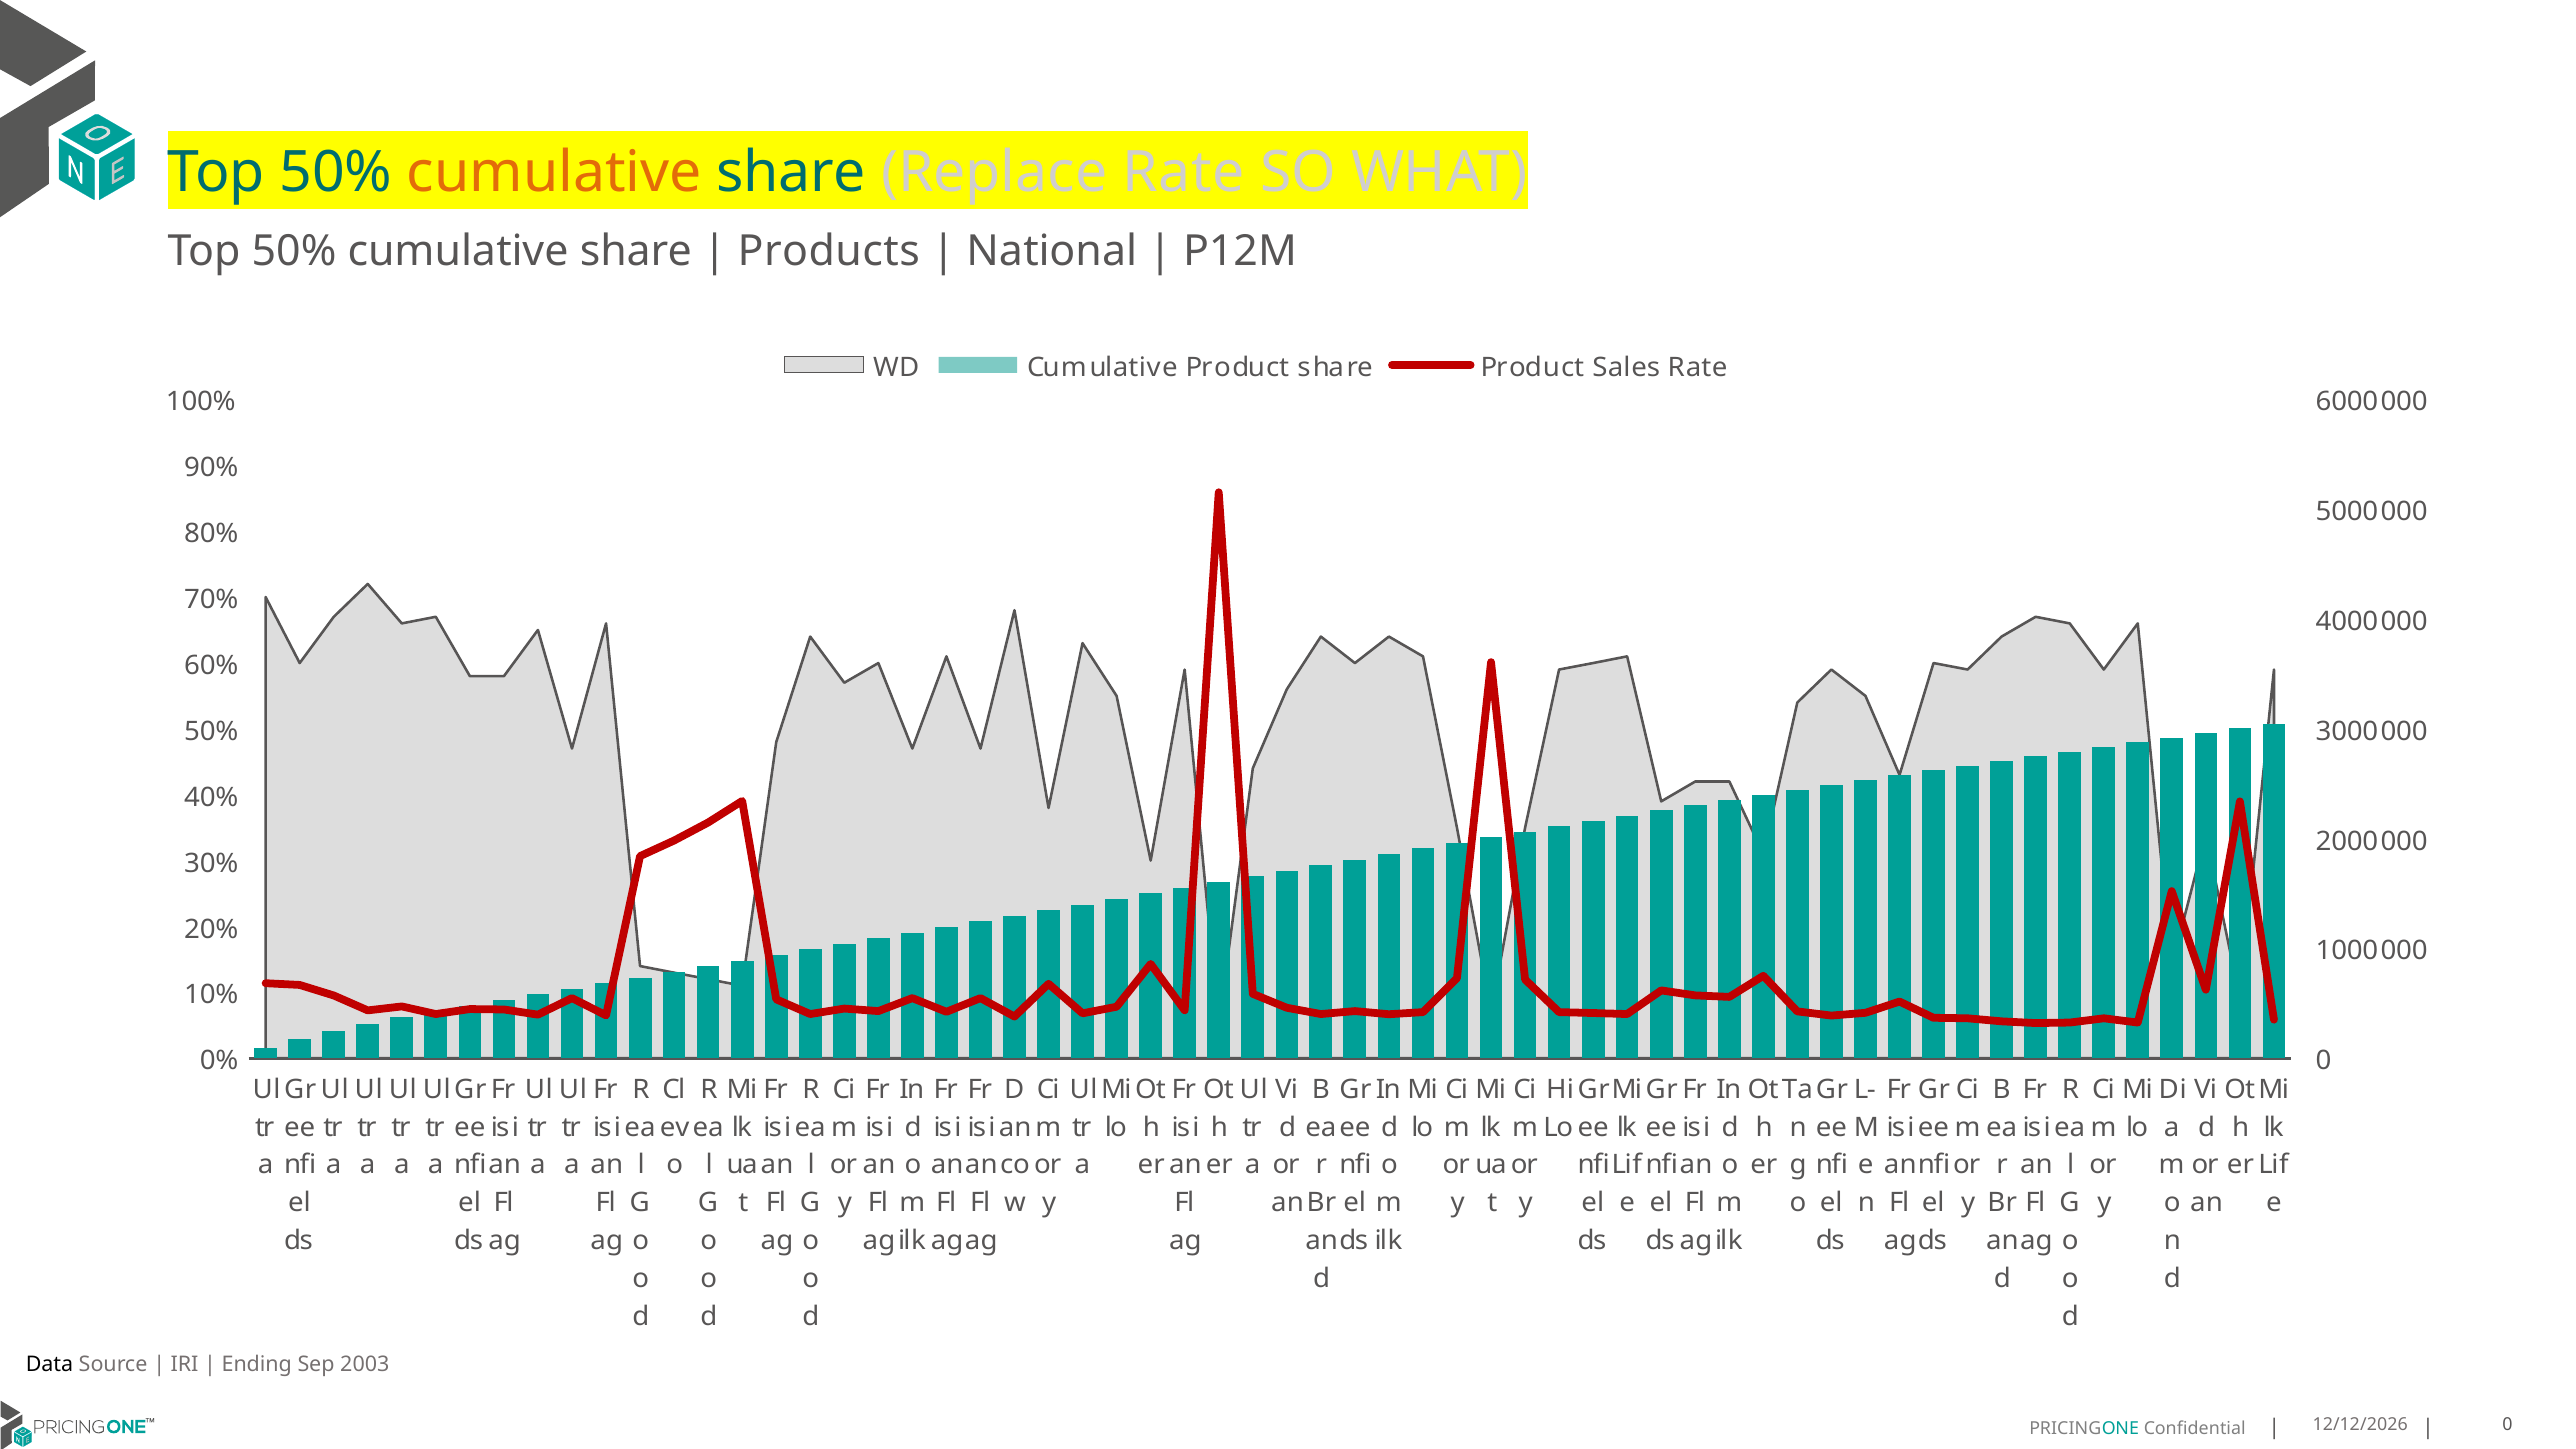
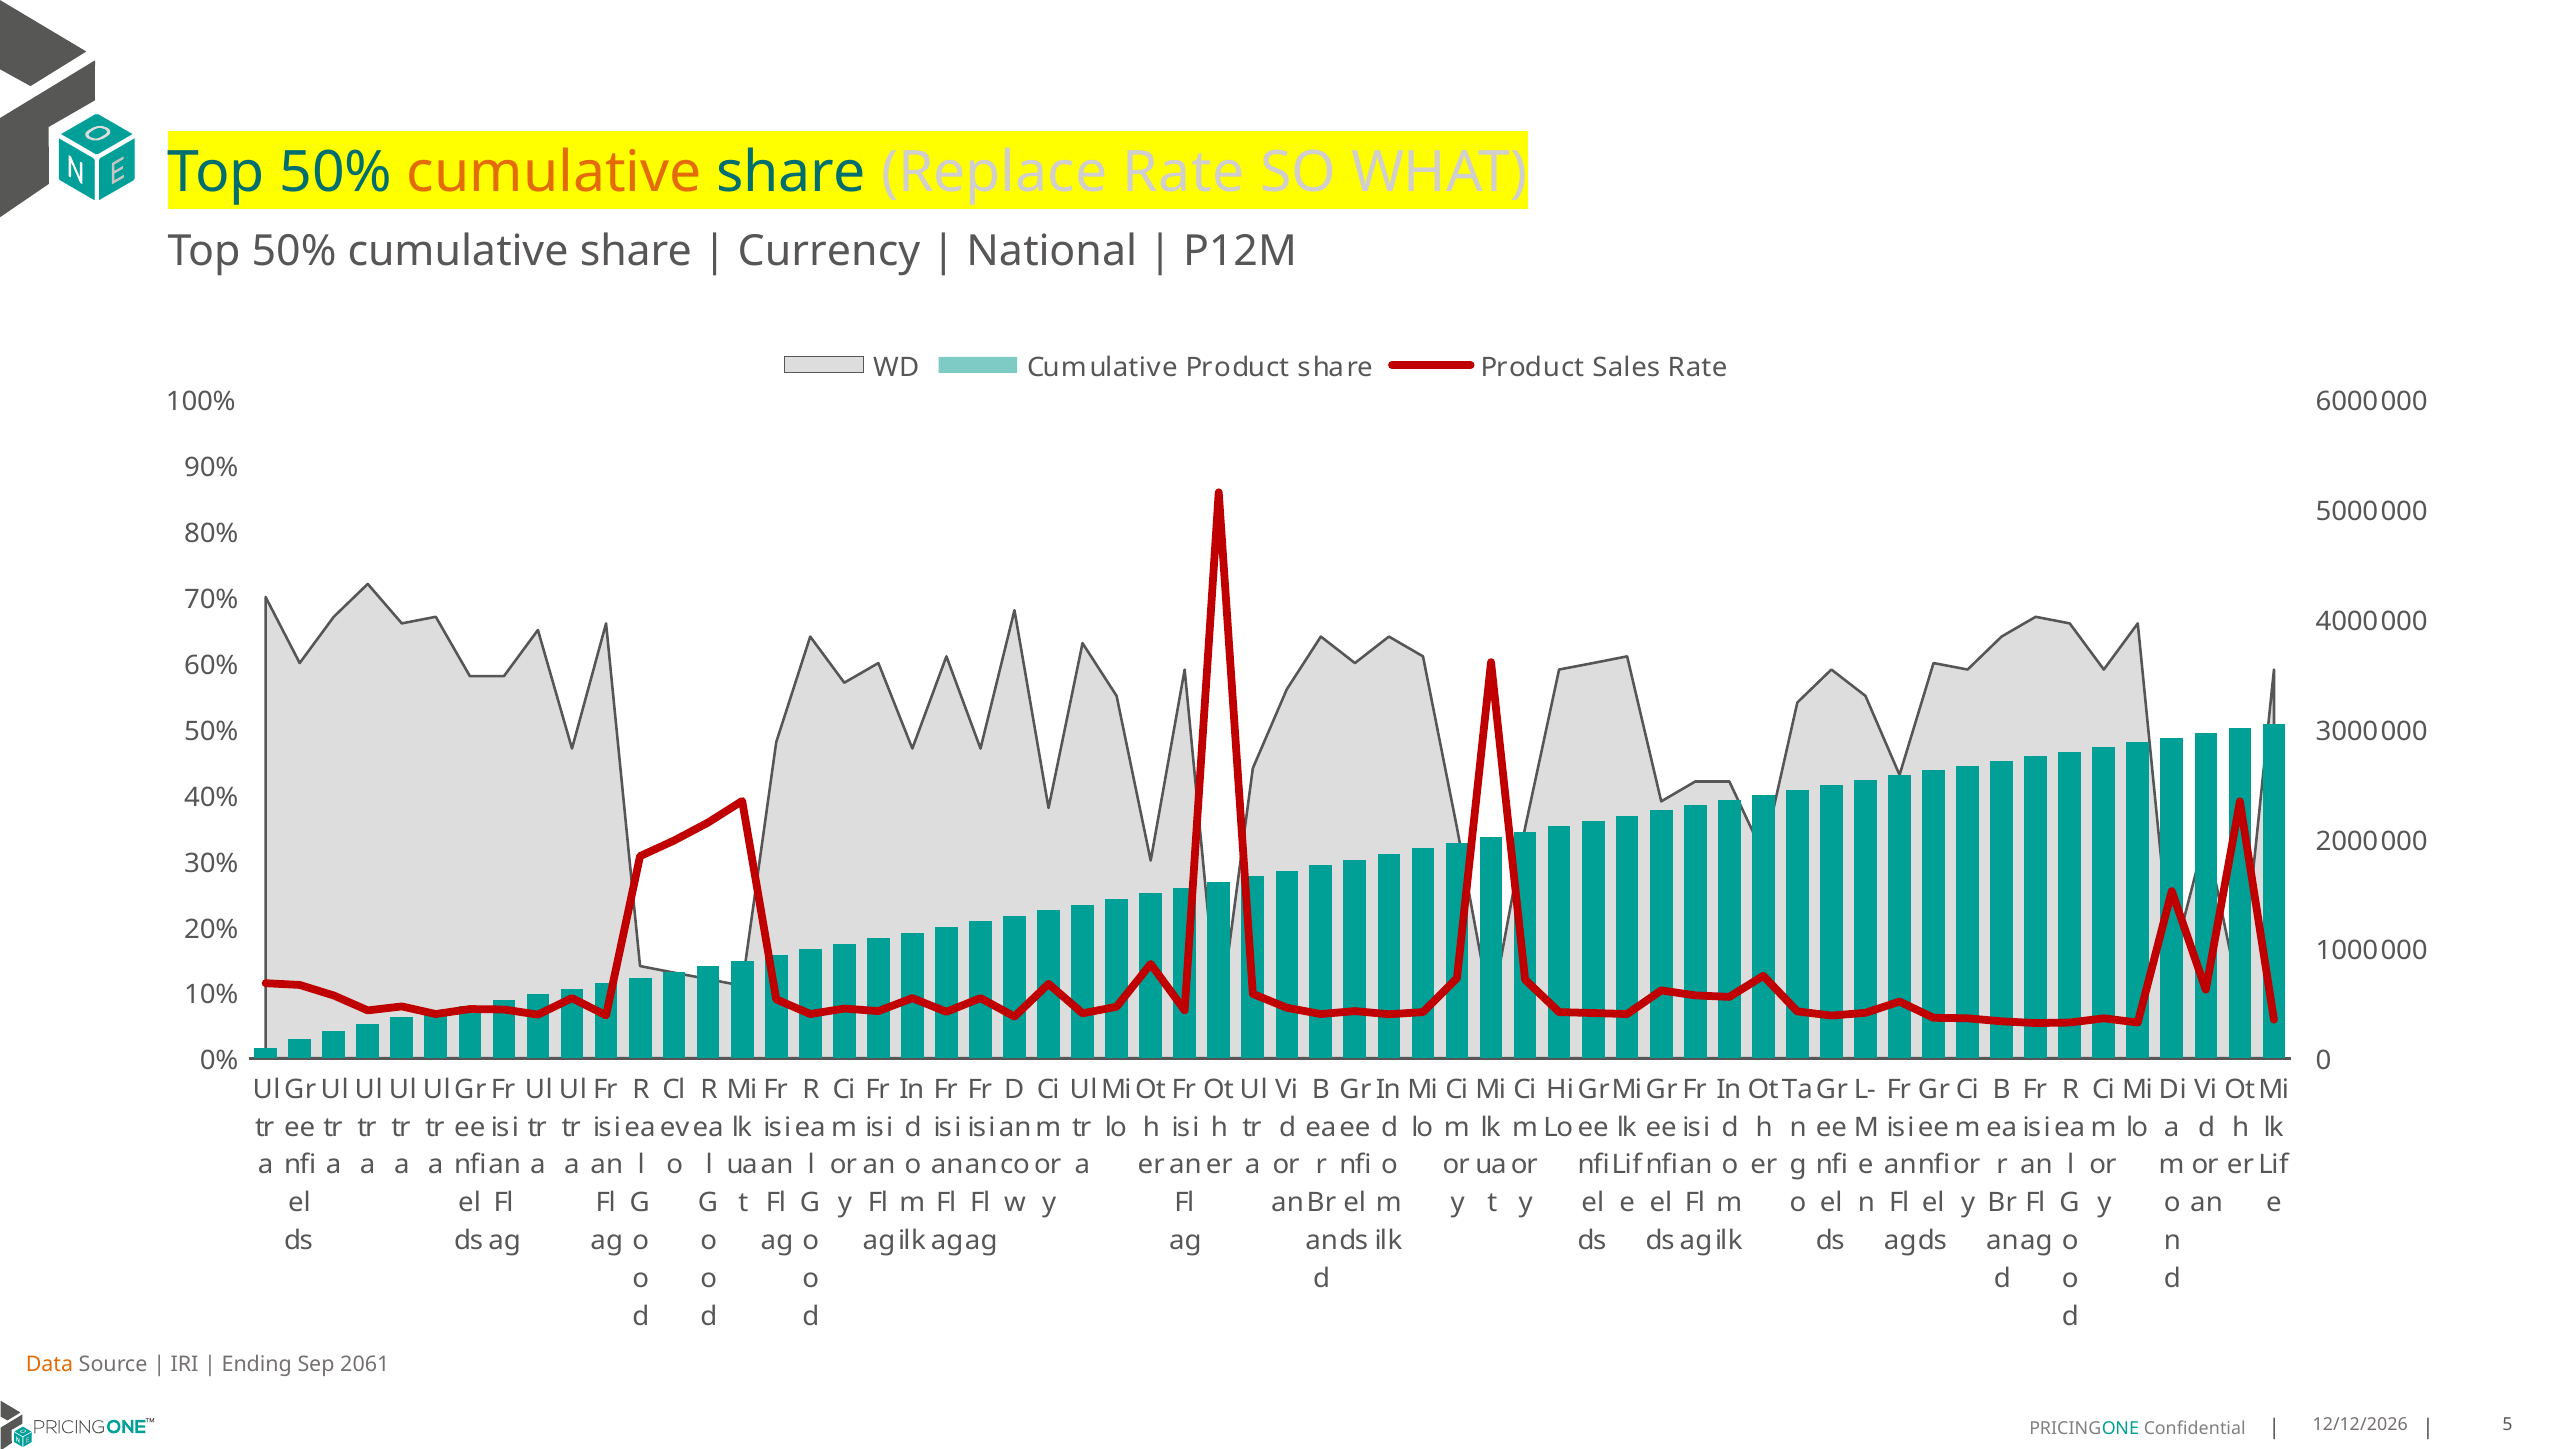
Products: Products -> Currency (829, 251)
Data colour: black -> orange (49, 1365)
2003: 2003 -> 2061 (365, 1365)
0: 0 -> 5 (2507, 1425)
